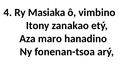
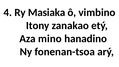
maro: maro -> mino (50, 39)
